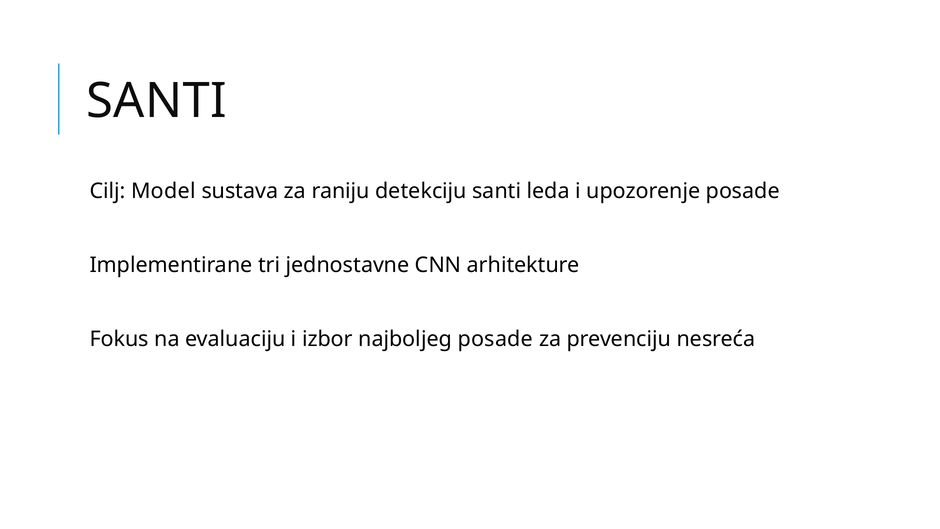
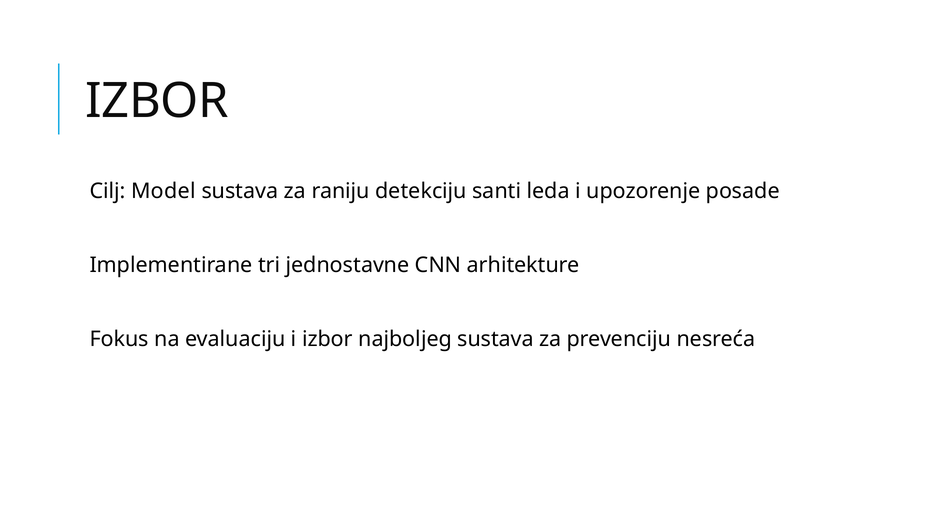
SANTI: SANTI -> IZBOR (157, 101)
najboljeg posade: posade -> sustava (496, 339)
